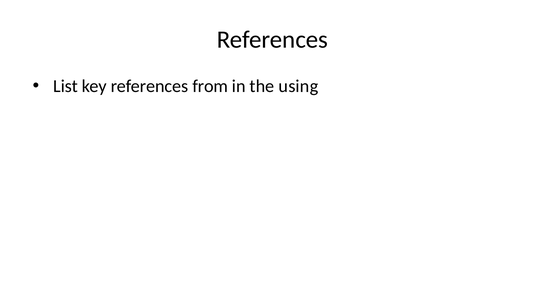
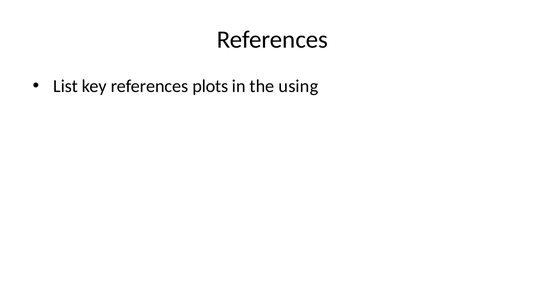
from: from -> plots (210, 86)
